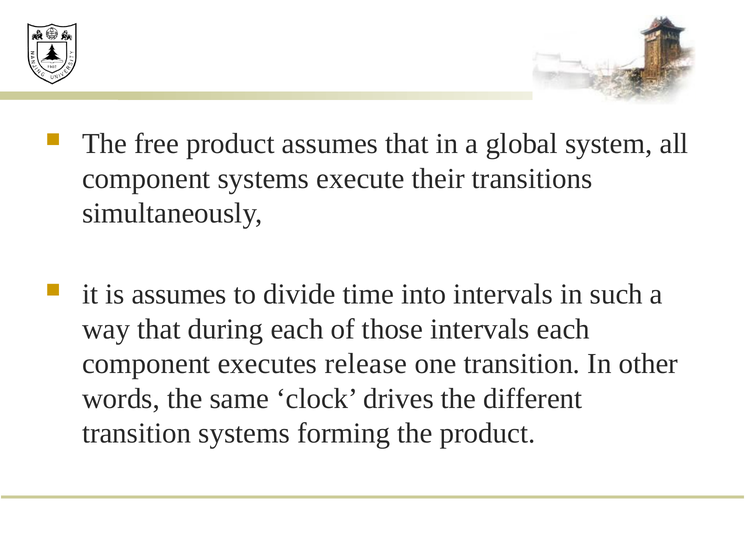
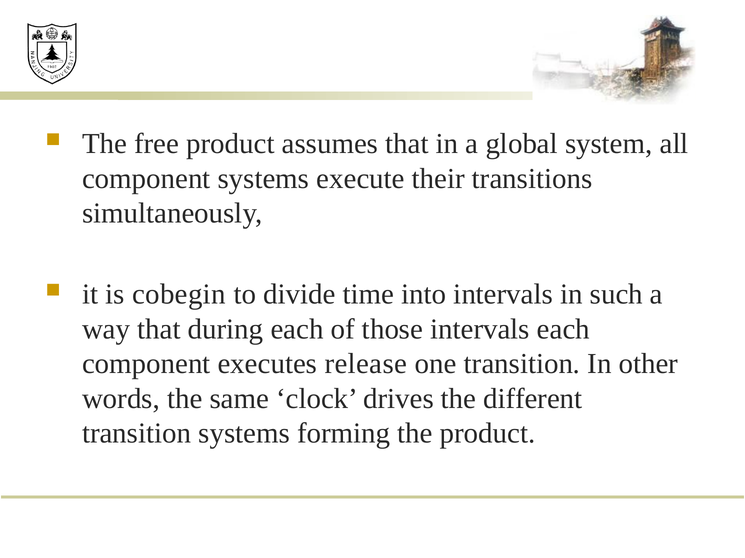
is assumes: assumes -> cobegin (179, 295)
